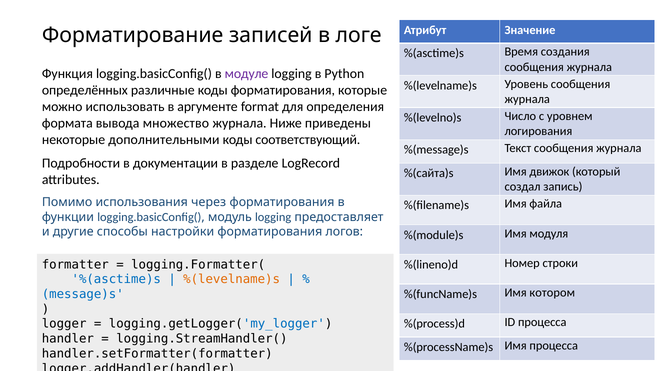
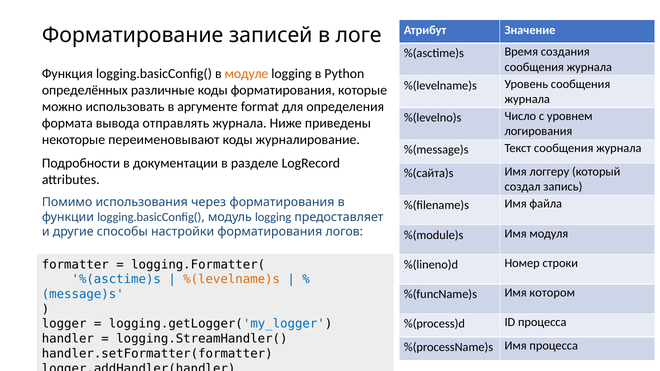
модуле colour: purple -> orange (247, 74)
множество: множество -> отправлять (176, 123)
дополнительными: дополнительными -> переименовывают (164, 140)
соответствующий: соответствующий -> журналирование (308, 140)
движок: движок -> логгеру (549, 172)
